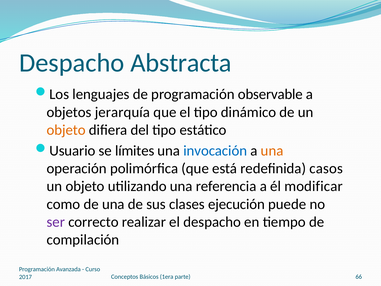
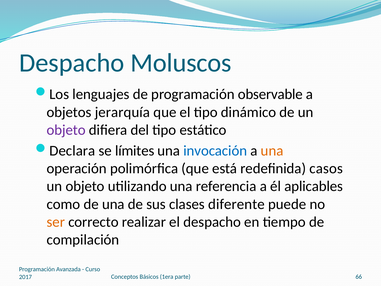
Abstracta: Abstracta -> Moluscos (181, 63)
objeto colour: orange -> purple (66, 130)
Usuario: Usuario -> Declara (72, 151)
modificar: modificar -> aplicables (314, 186)
ejecución: ejecución -> diferente (236, 204)
ser colour: purple -> orange (56, 222)
